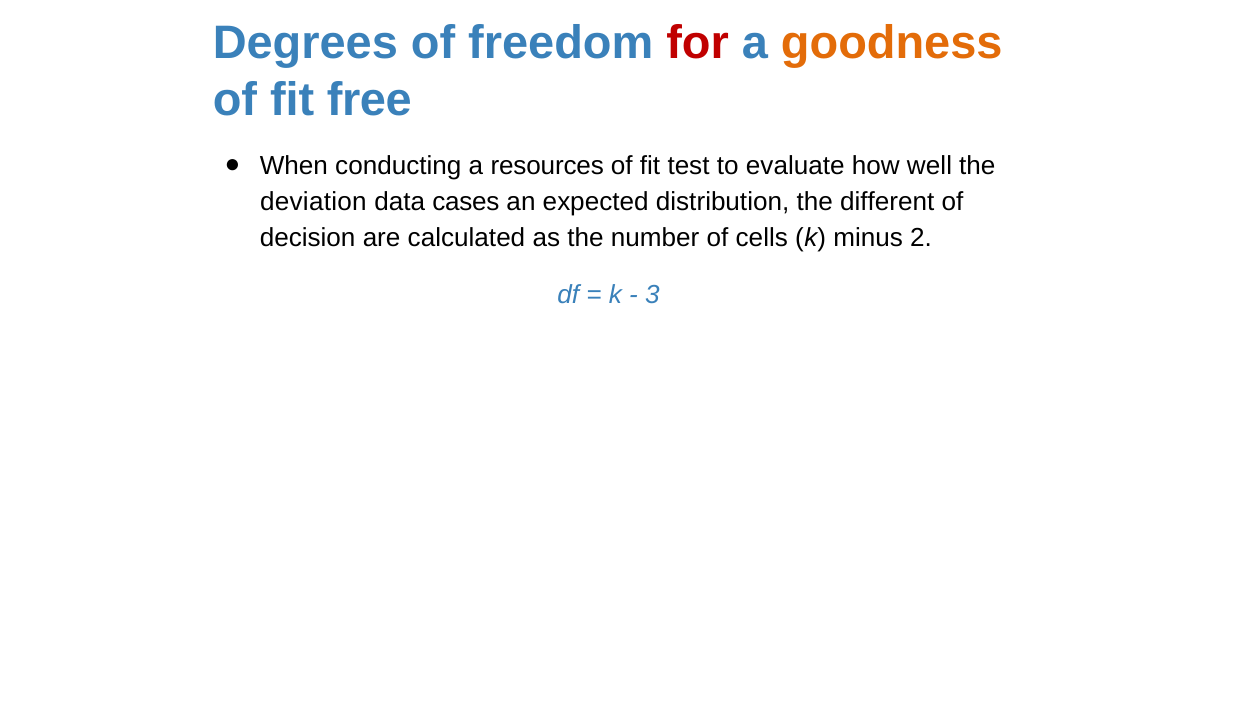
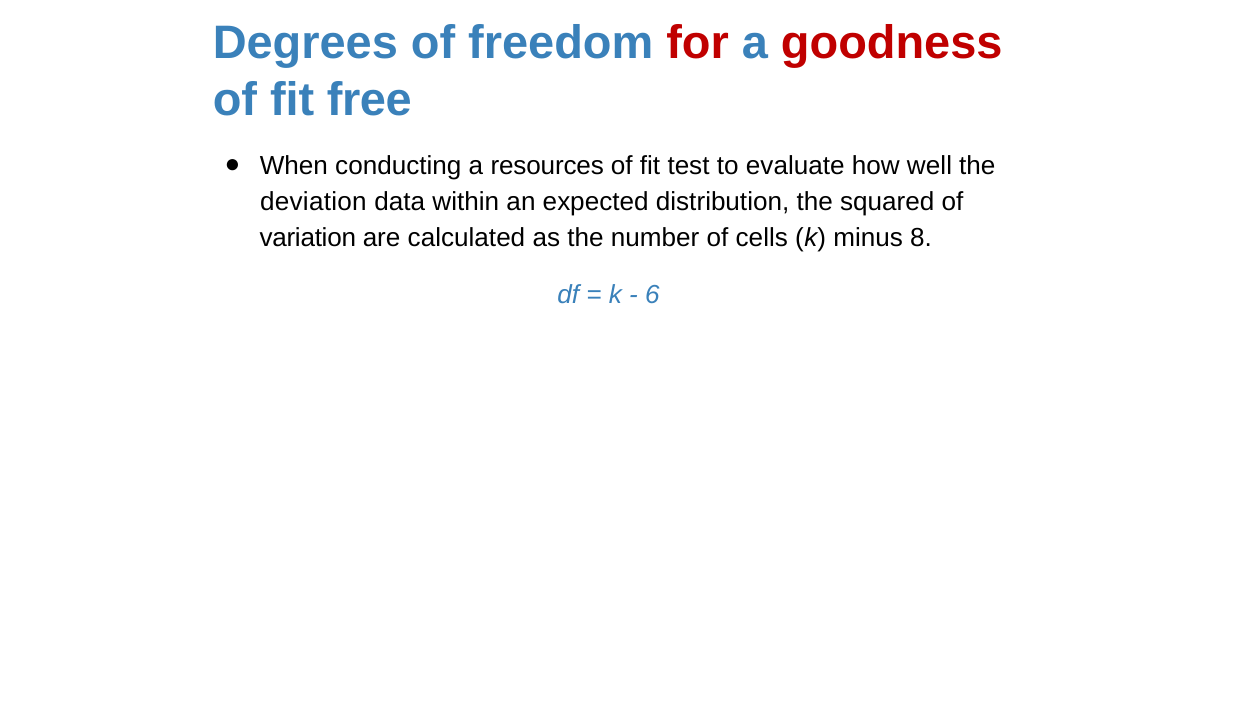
goodness colour: orange -> red (892, 43)
cases: cases -> within (466, 202)
different: different -> squared (887, 202)
decision: decision -> variation (308, 238)
2: 2 -> 8 (921, 238)
3: 3 -> 6 (652, 295)
